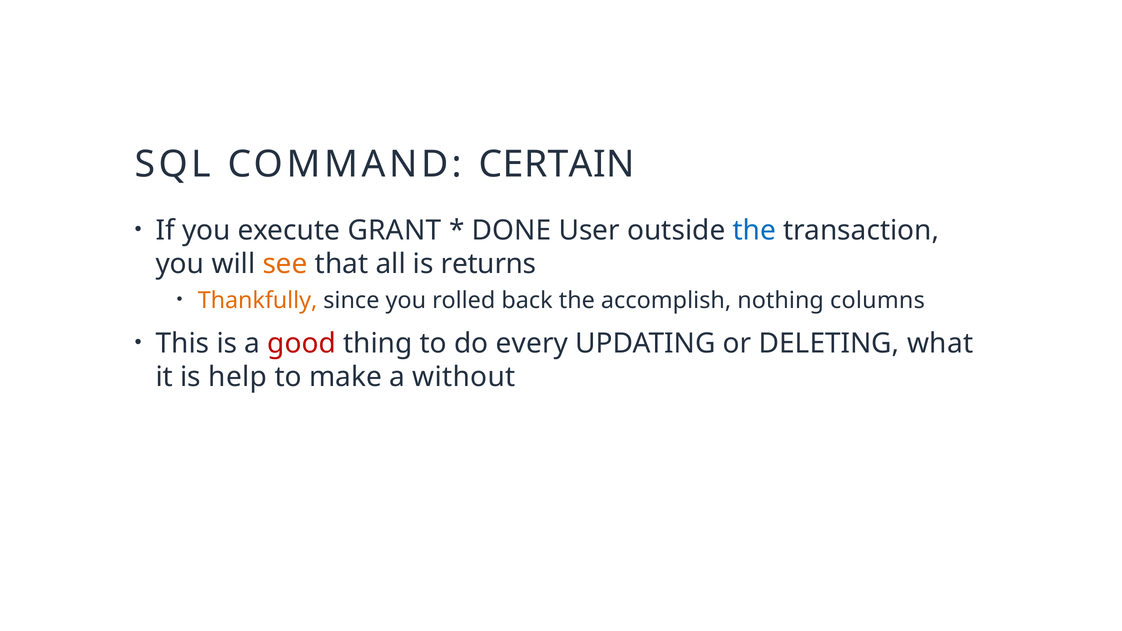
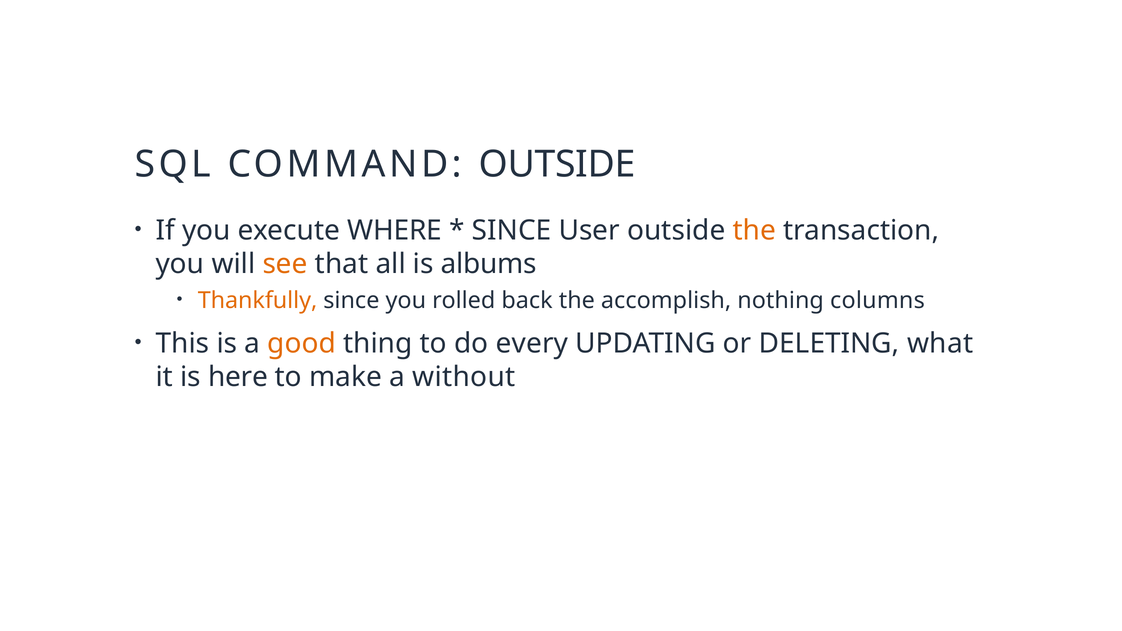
COMMAND CERTAIN: CERTAIN -> OUTSIDE (557, 165)
GRANT: GRANT -> WHERE (395, 230)
DONE: DONE -> SINCE (512, 230)
the colour: blue -> orange (754, 230)
returns: returns -> albums (489, 264)
good colour: red -> orange (302, 343)
help: help -> here (238, 377)
